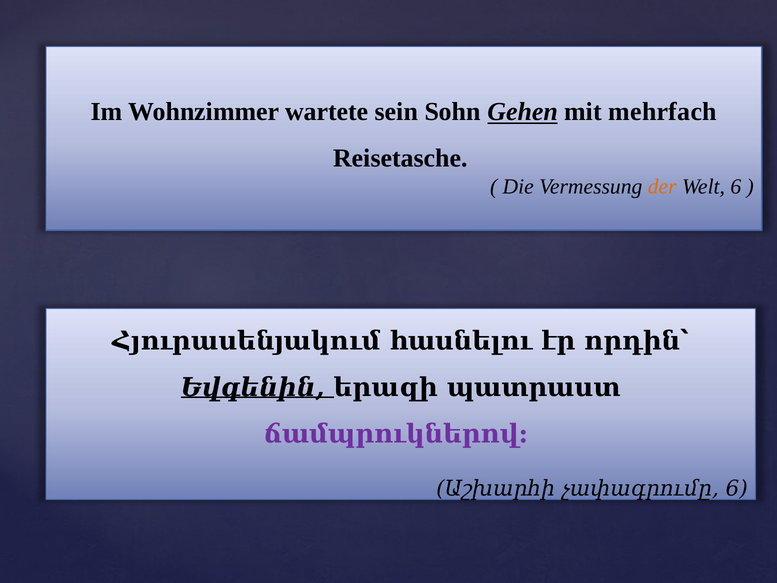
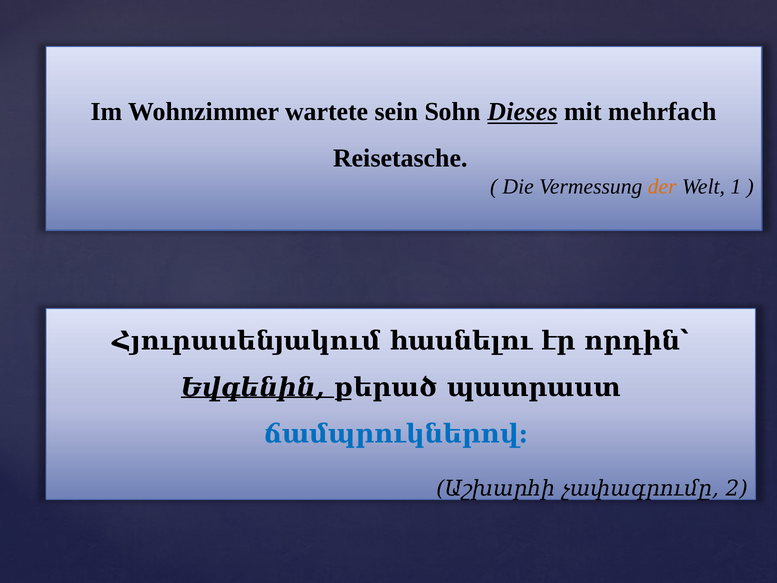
Gehen: Gehen -> Dieses (522, 112)
Welt 6: 6 -> 1 (736, 187)
երազի: երազի -> քերած (386, 388)
ճամպրուկներով colour: purple -> blue (396, 434)
չափագրումը 6: 6 -> 2 (737, 488)
